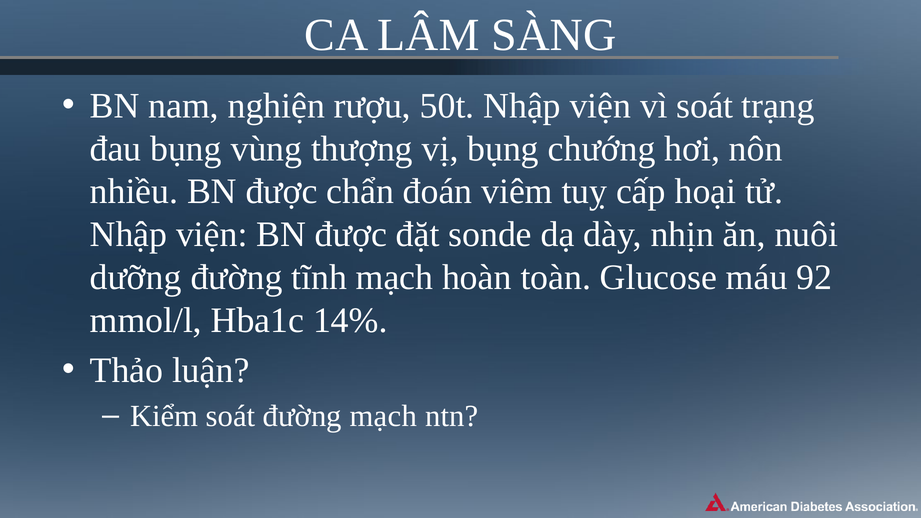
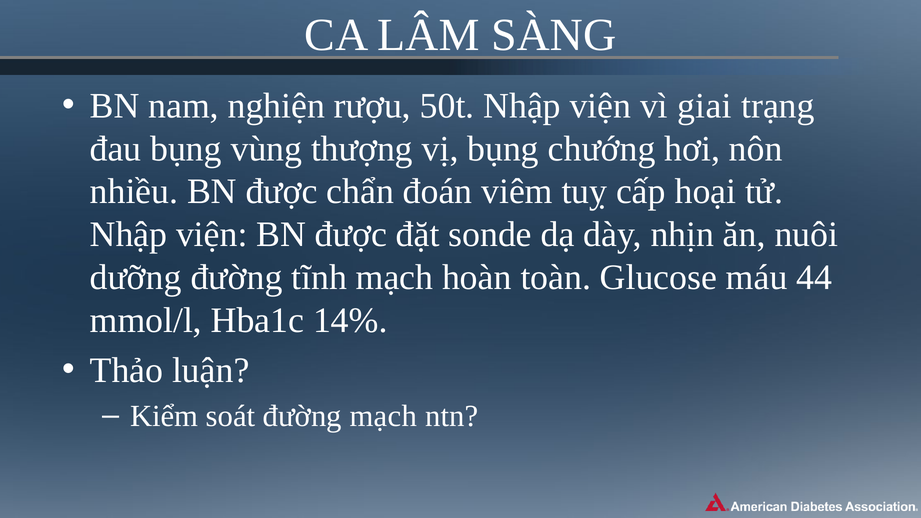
vì soát: soát -> giai (704, 106)
92: 92 -> 44 (814, 277)
